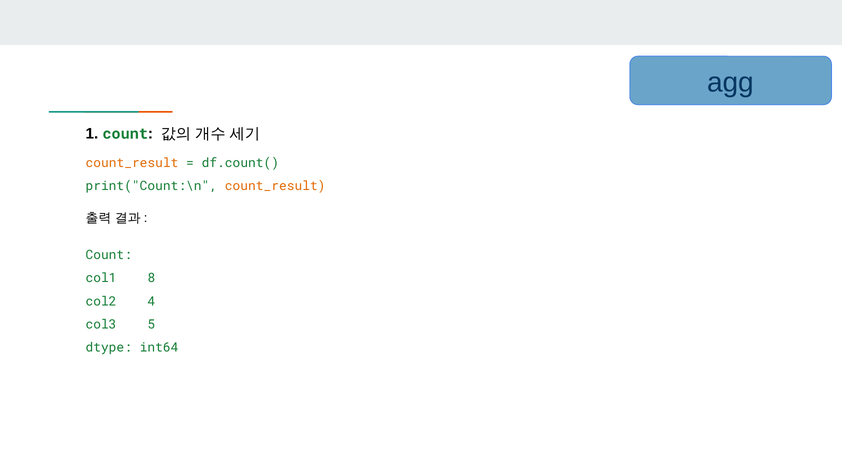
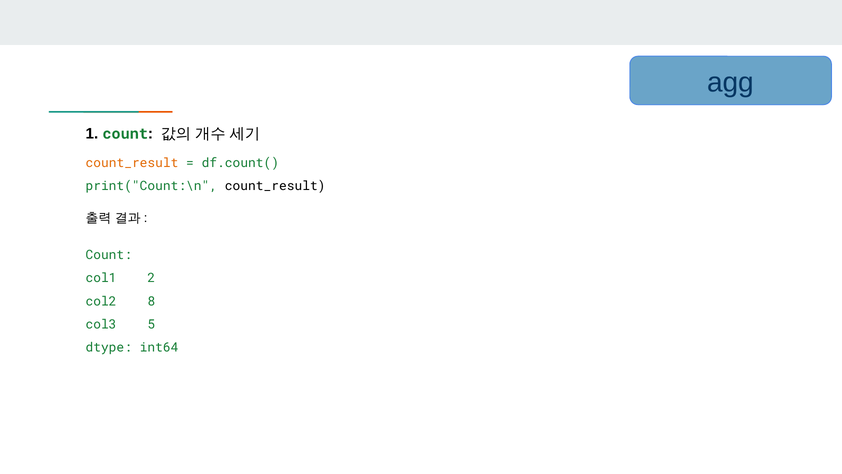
count_result colour: orange -> black (275, 186)
8: 8 -> 2 (151, 278)
4: 4 -> 8 (151, 301)
